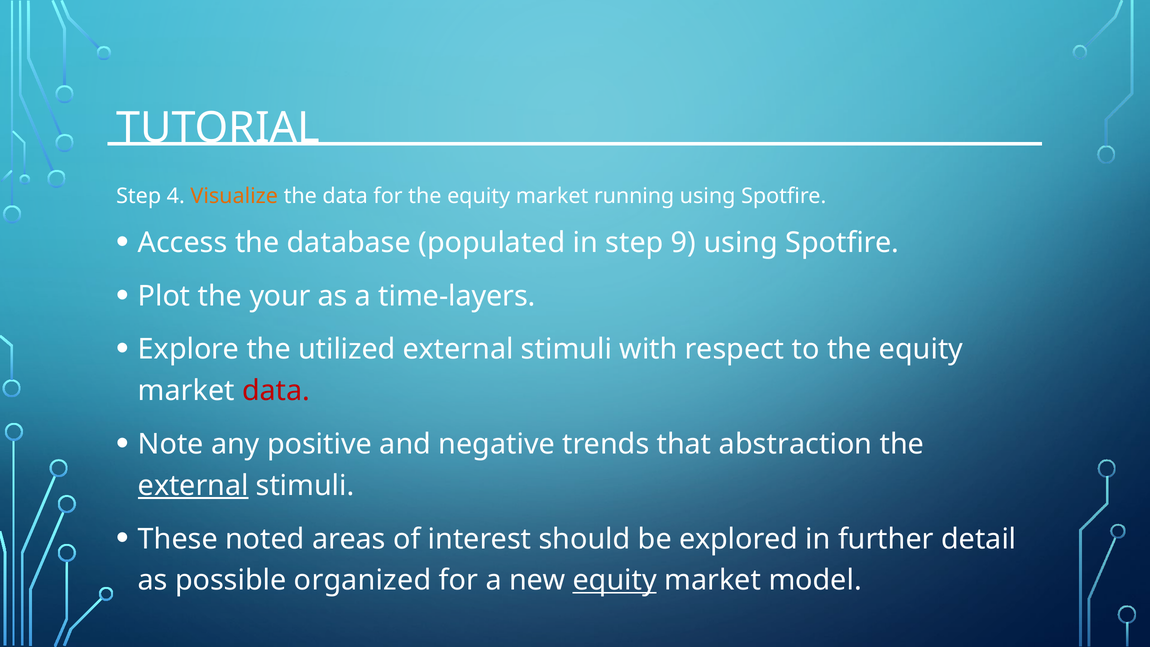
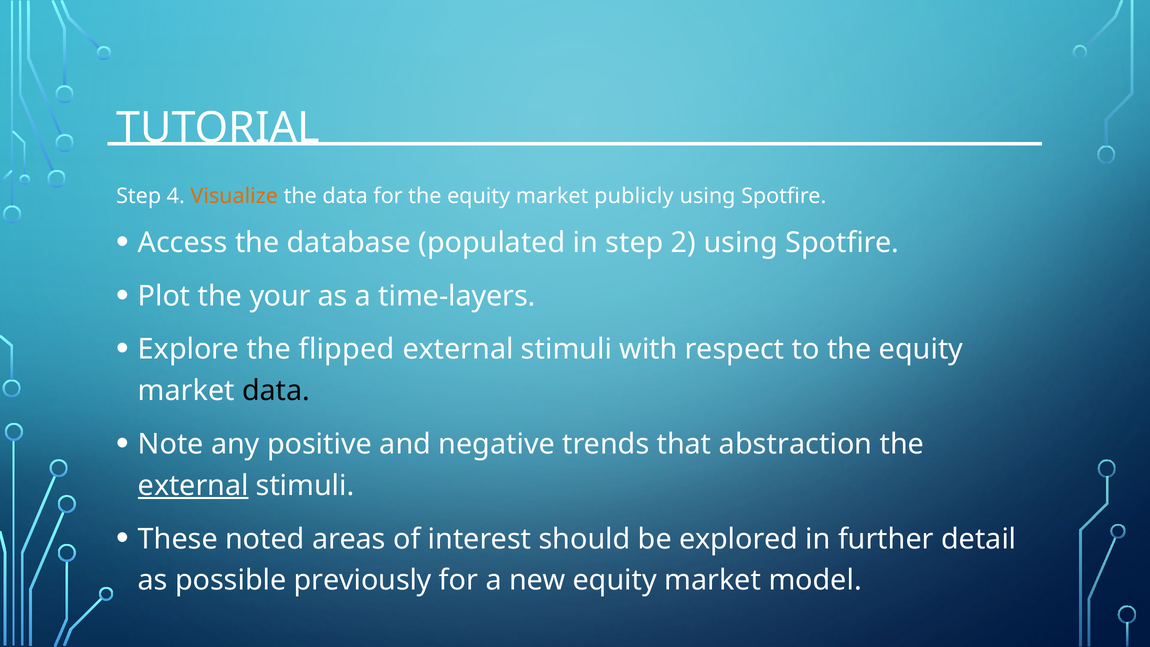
running: running -> publicly (634, 196)
9: 9 -> 2 (683, 243)
utilized: utilized -> flipped (347, 349)
data colour: red -> black (276, 391)
organized: organized -> previously (363, 580)
equity underline: present -> none (615, 580)
